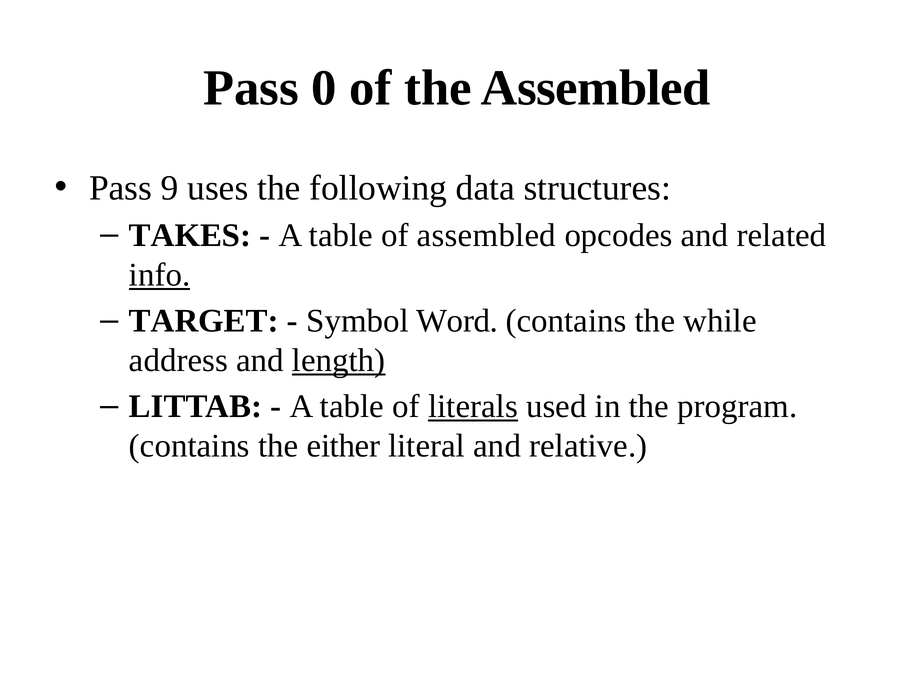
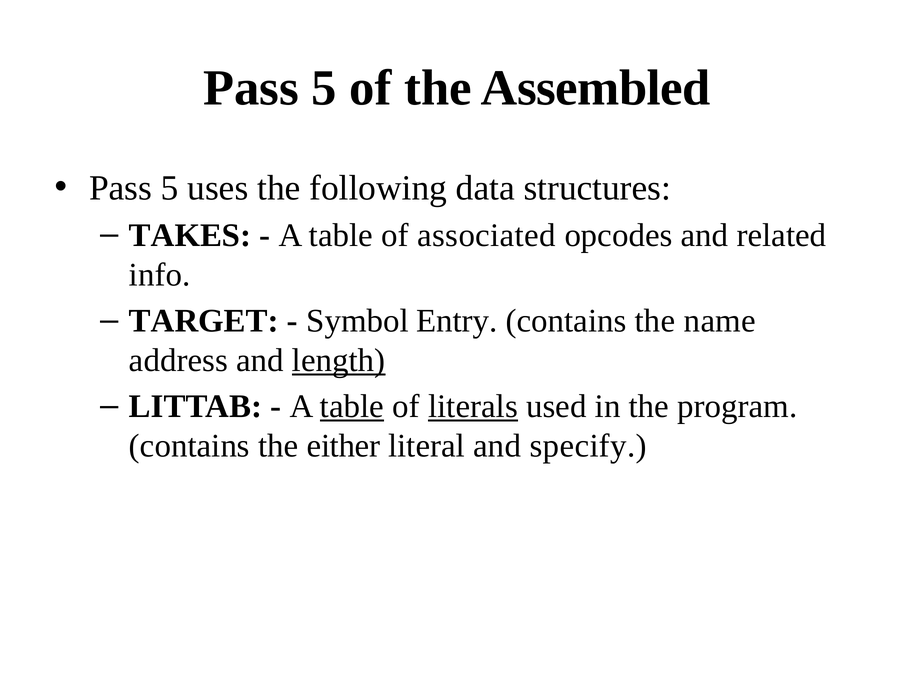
0: 0 -> 5 (324, 88)
9: 9 -> 5 (170, 188)
of assembled: assembled -> associated (486, 236)
info underline: present -> none (160, 275)
Word: Word -> Entry (457, 321)
while: while -> name (720, 321)
table underline: none -> present (352, 407)
relative: relative -> specify (588, 446)
